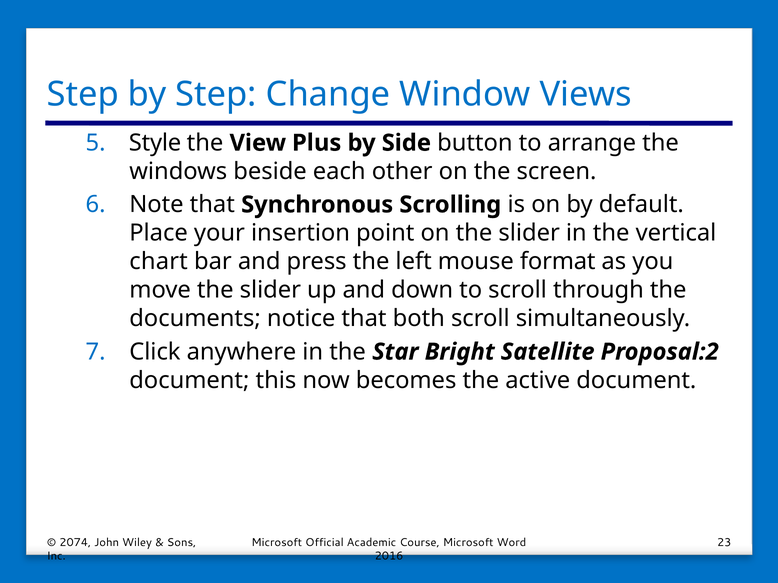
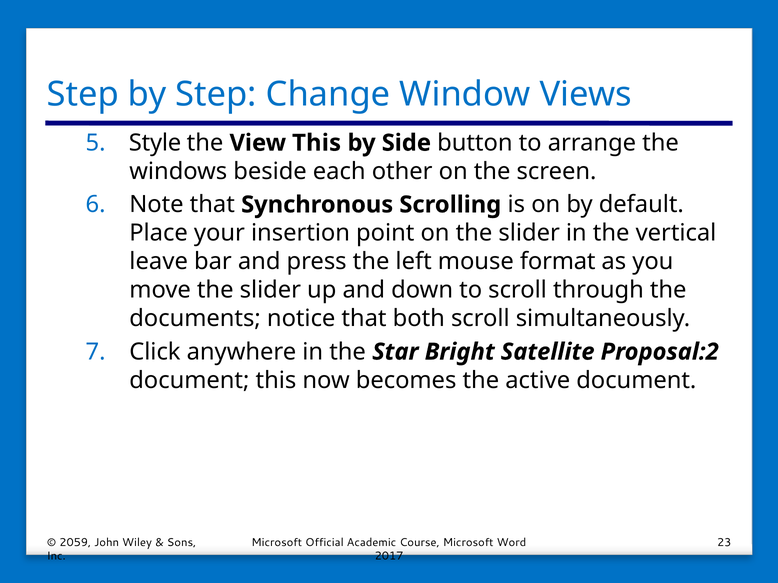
View Plus: Plus -> This (317, 143)
chart: chart -> leave (159, 262)
2074: 2074 -> 2059 (75, 543)
2016: 2016 -> 2017 (389, 556)
